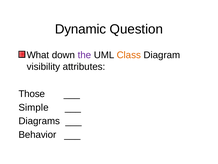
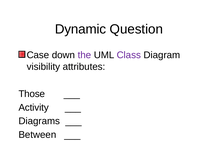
What: What -> Case (38, 55)
Class colour: orange -> purple (129, 55)
Simple: Simple -> Activity (34, 107)
Behavior: Behavior -> Between (37, 134)
